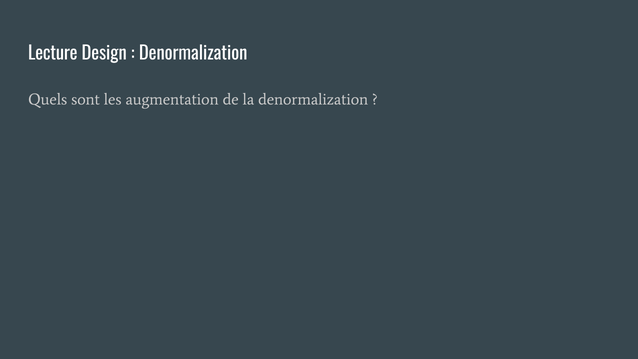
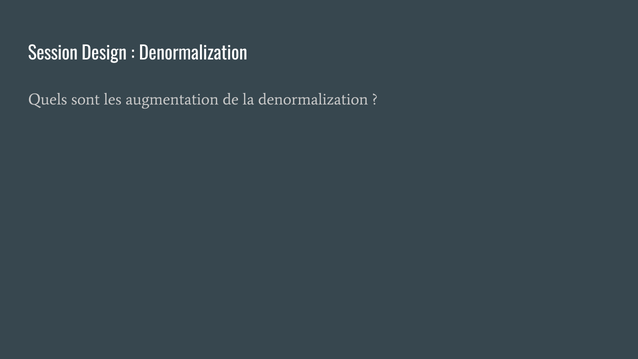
Lecture: Lecture -> Session (53, 54)
